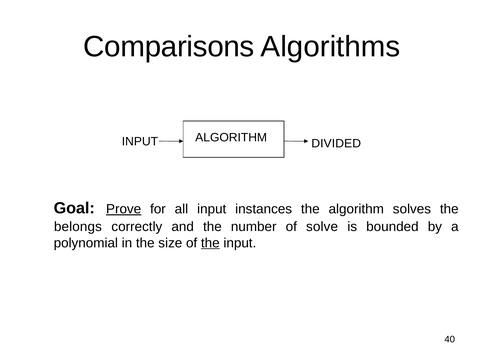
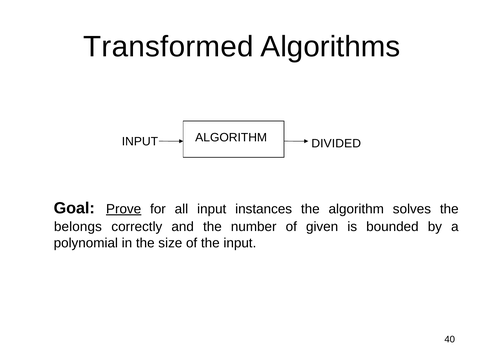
Comparisons: Comparisons -> Transformed (169, 47)
solve: solve -> given (322, 227)
the underline: present -> none (210, 243)
